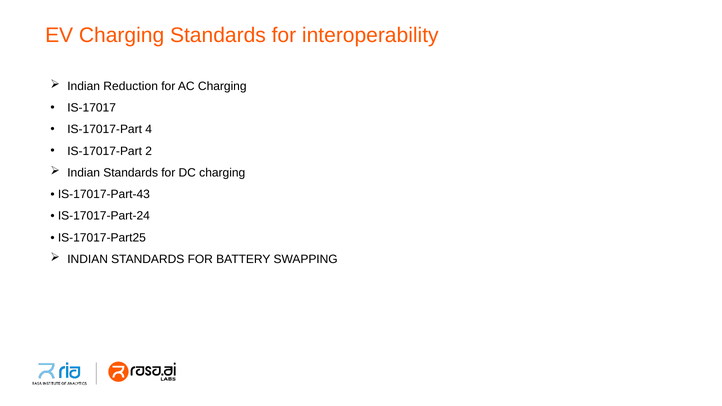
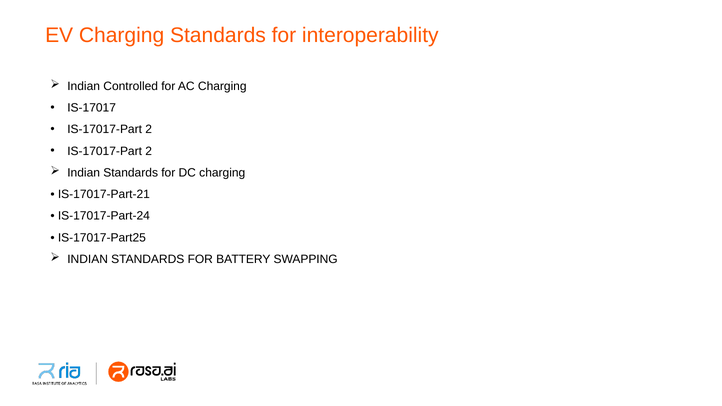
Reduction: Reduction -> Controlled (131, 86)
4: 4 -> 2 (149, 129)
IS-17017-Part-43: IS-17017-Part-43 -> IS-17017-Part-21 (104, 194)
